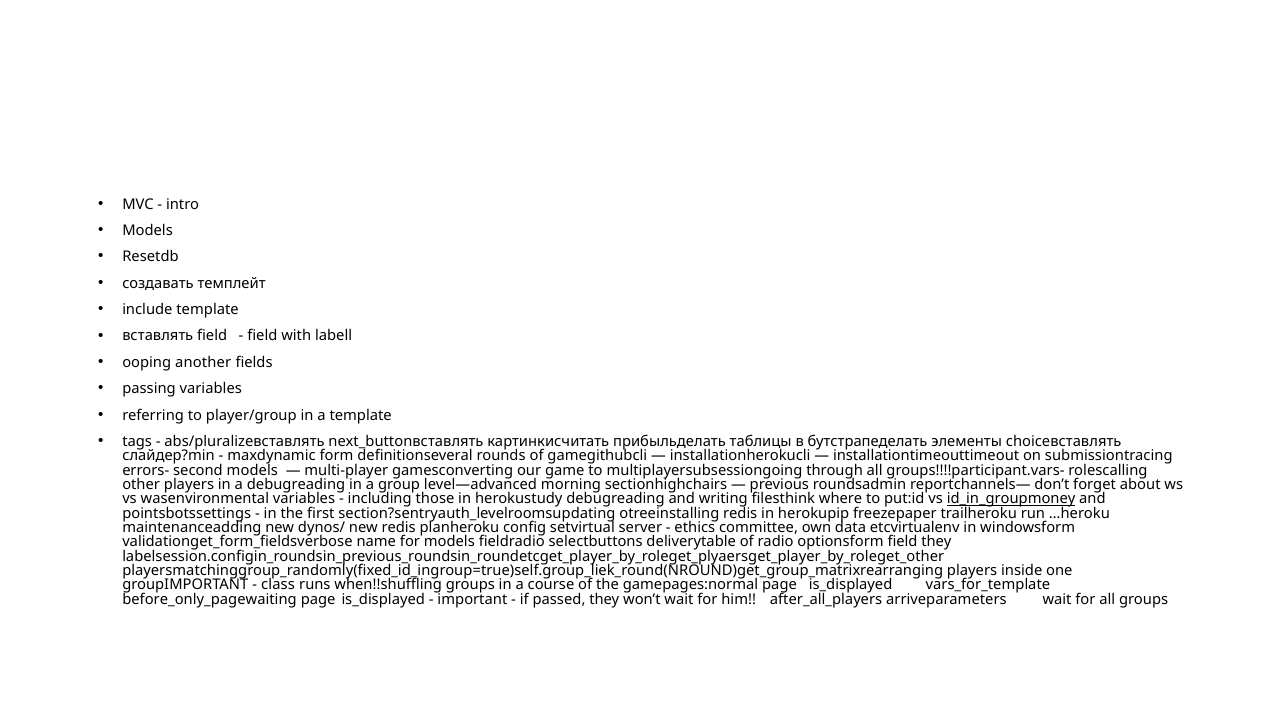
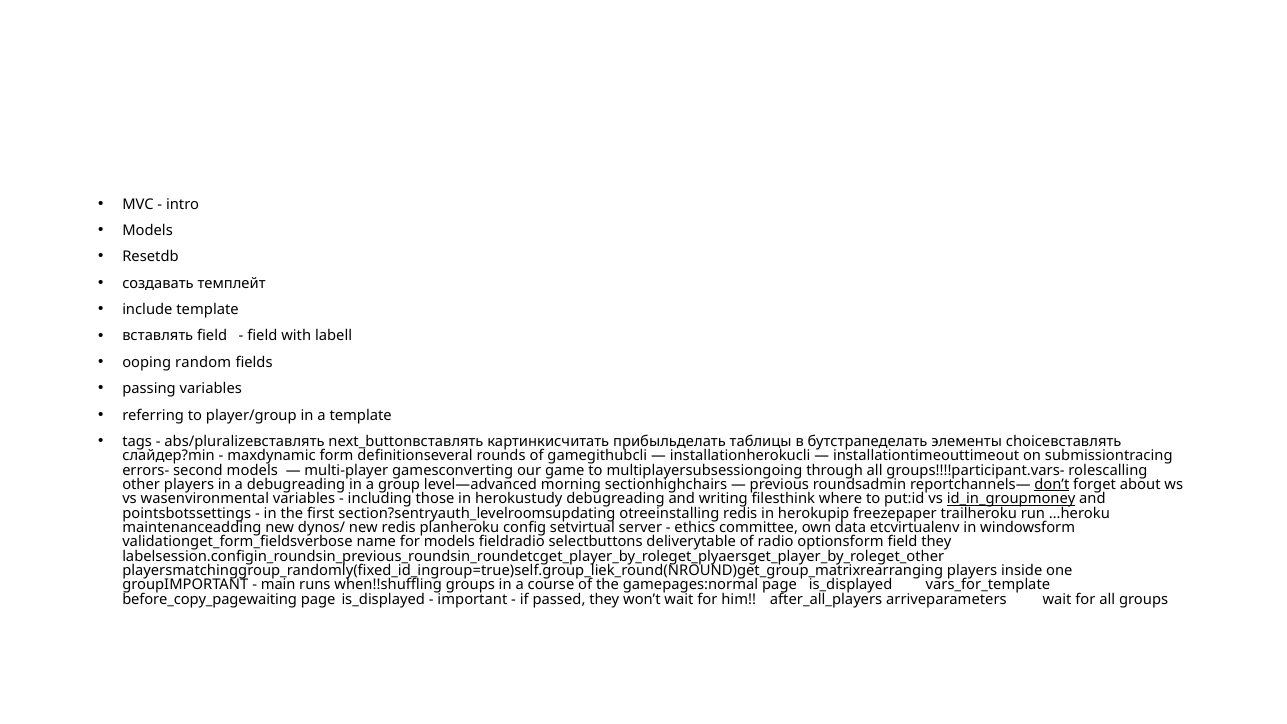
another: another -> random (203, 362)
don’t underline: none -> present (1052, 484)
class: class -> main (278, 585)
before_only_pagewaiting: before_only_pagewaiting -> before_copy_pagewaiting (210, 599)
